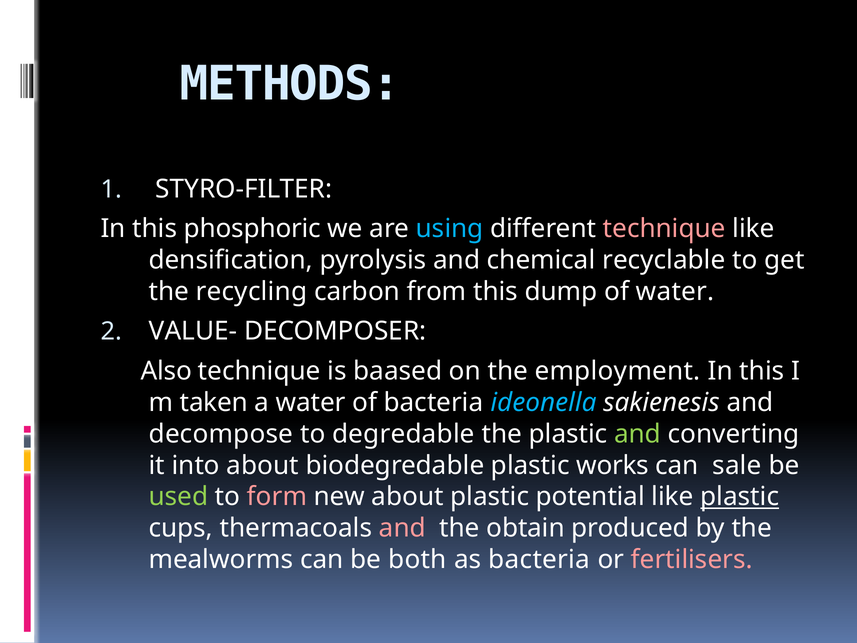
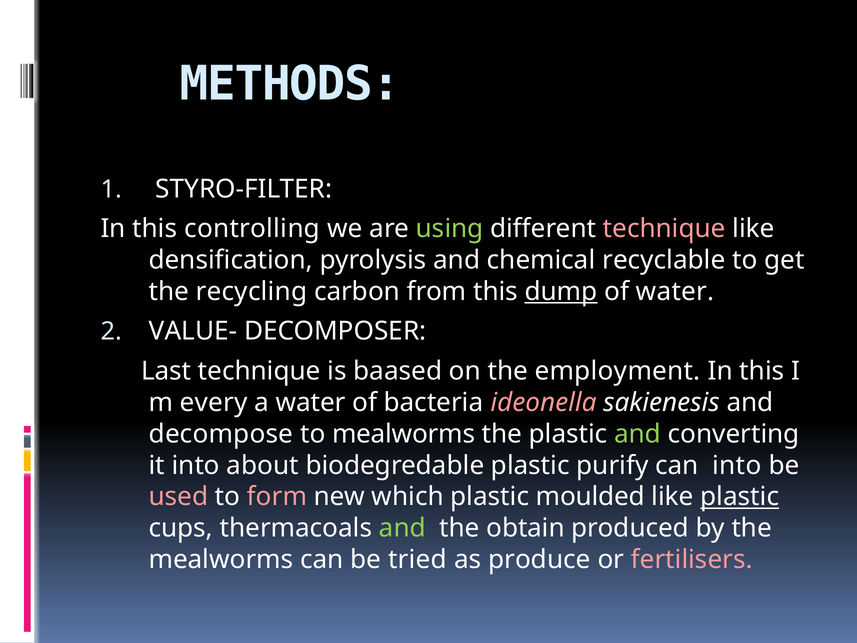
phosphoric: phosphoric -> controlling (252, 229)
using colour: light blue -> light green (450, 229)
dump underline: none -> present (561, 291)
Also: Also -> Last (166, 371)
taken: taken -> every (214, 402)
ideonella colour: light blue -> pink (543, 402)
to degredable: degredable -> mealworms (404, 434)
works: works -> purify (612, 465)
can sale: sale -> into (737, 465)
used colour: light green -> pink (178, 497)
new about: about -> which (408, 497)
potential: potential -> moulded (590, 497)
and colour: pink -> light green (402, 528)
both: both -> tried (417, 559)
as bacteria: bacteria -> produce (539, 559)
